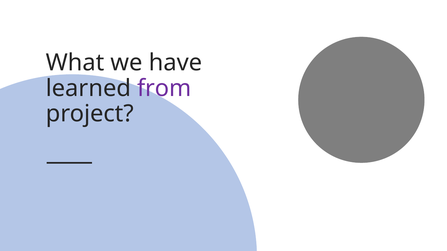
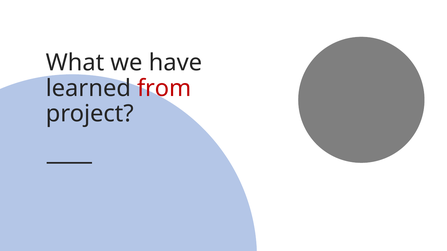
from colour: purple -> red (164, 88)
